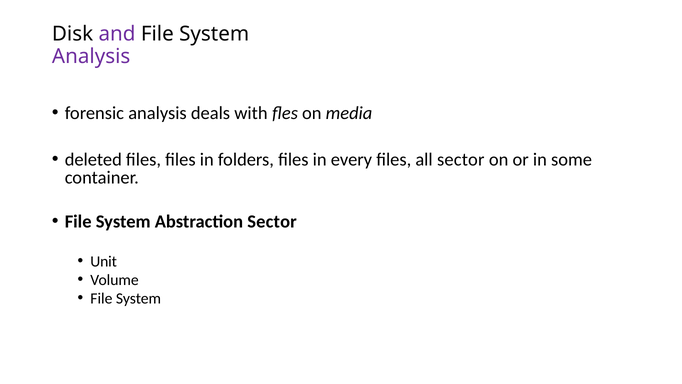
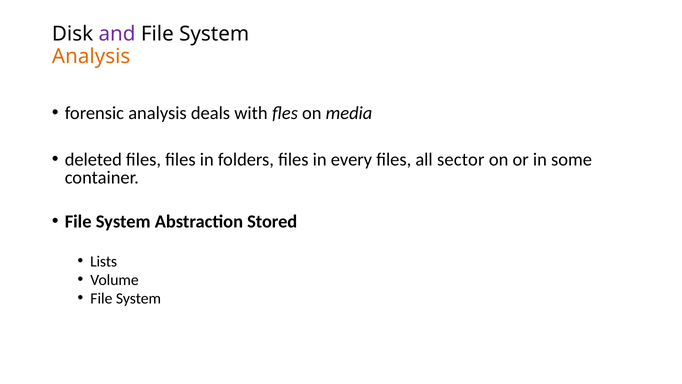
Analysis colour: purple -> orange (91, 56)
Abstraction Sector: Sector -> Stored (272, 222)
Unit: Unit -> Lists (104, 261)
